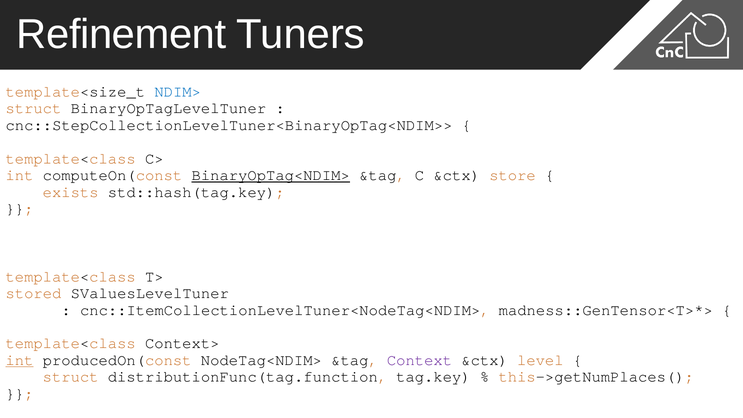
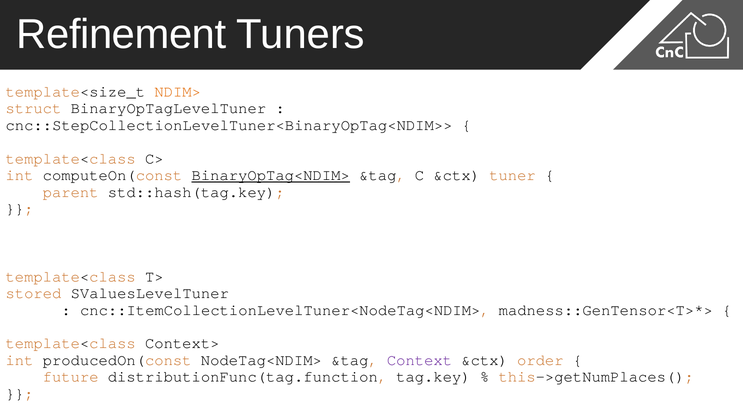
NDIM> colour: blue -> orange (178, 92)
store: store -> tuner (512, 175)
exists: exists -> parent (71, 192)
int underline: present -> none (20, 360)
level: level -> order (540, 360)
struct: struct -> future (71, 377)
